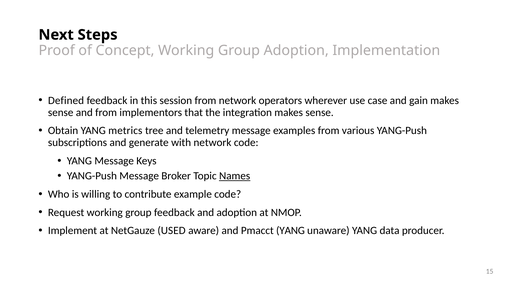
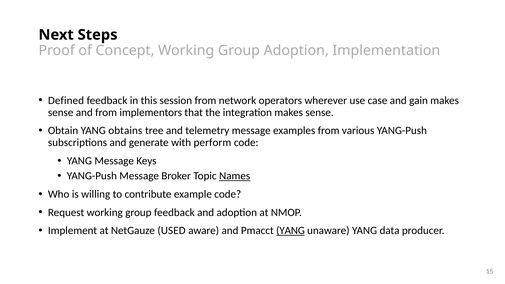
metrics: metrics -> obtains (125, 131)
with network: network -> perform (212, 143)
YANG underline: none -> present (290, 231)
